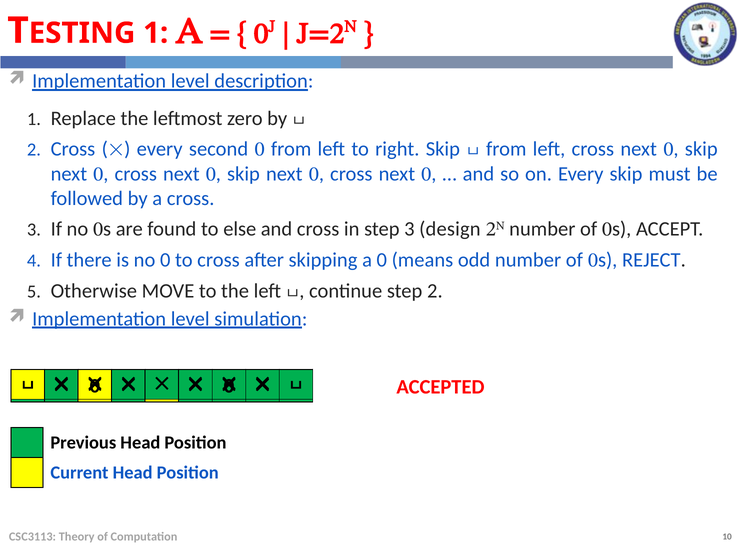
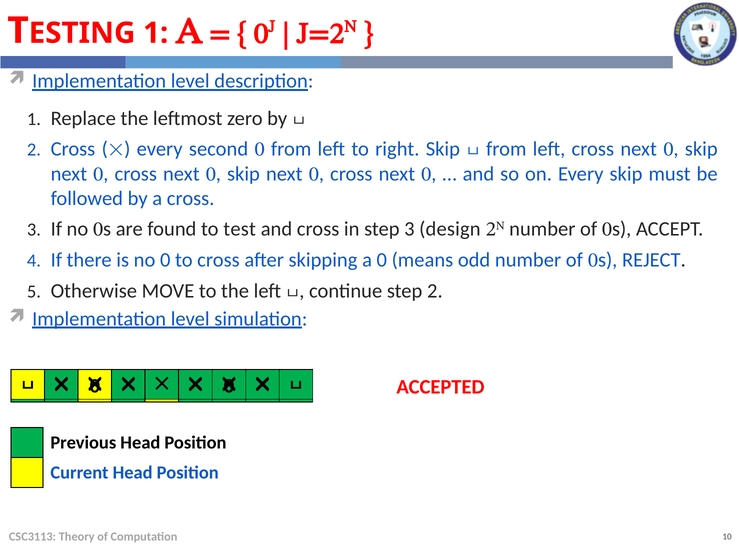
else: else -> test (240, 229)
